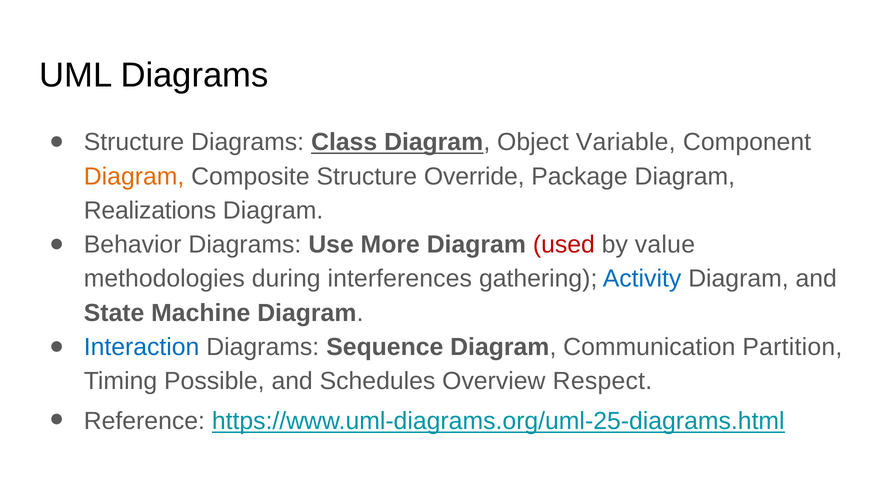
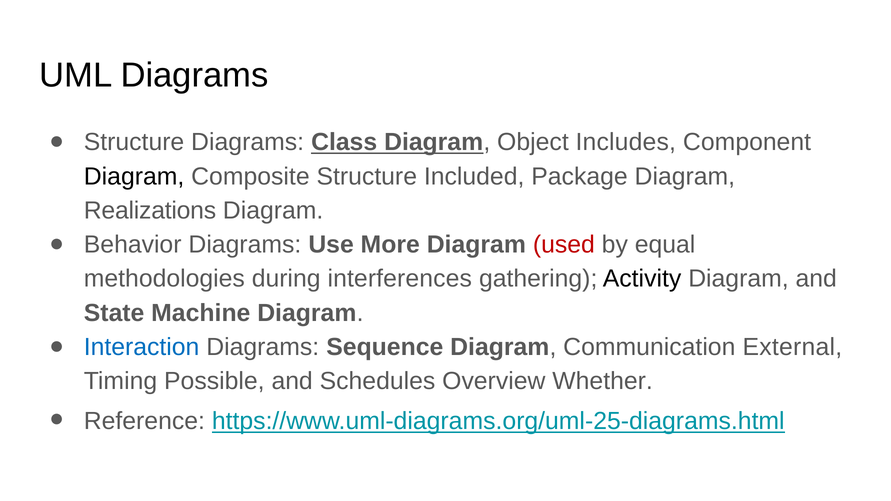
Variable: Variable -> Includes (626, 142)
Diagram colour: orange -> black (134, 176)
Override: Override -> Included (474, 176)
value: value -> equal (665, 245)
Activity colour: blue -> black (642, 279)
Partition: Partition -> External (792, 347)
Respect: Respect -> Whether (603, 381)
